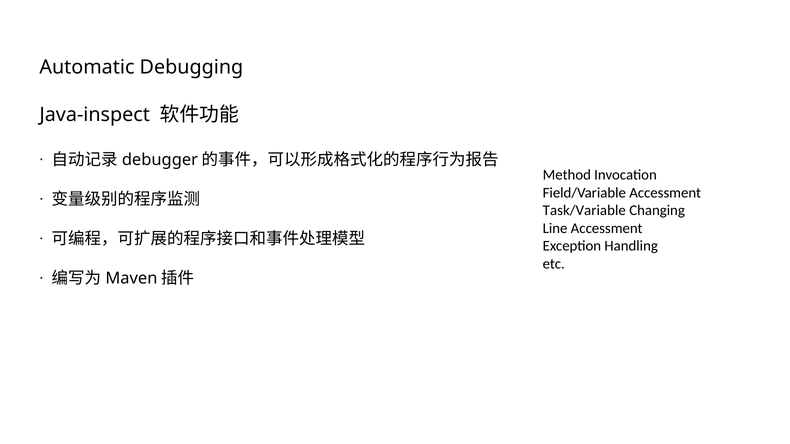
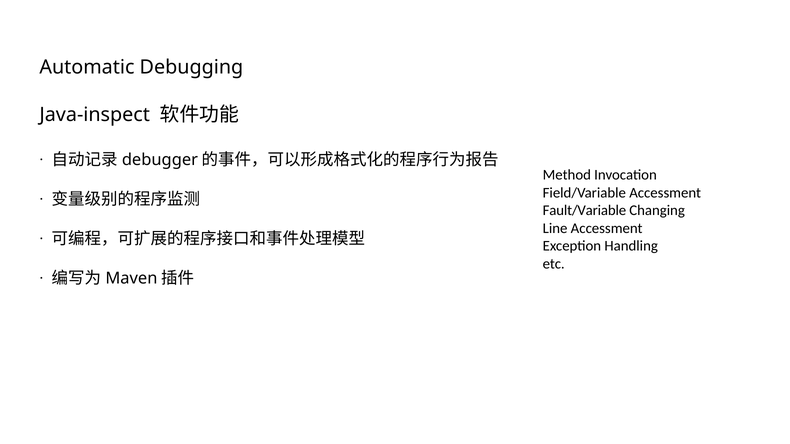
Task/Variable: Task/Variable -> Fault/Variable (584, 211)
